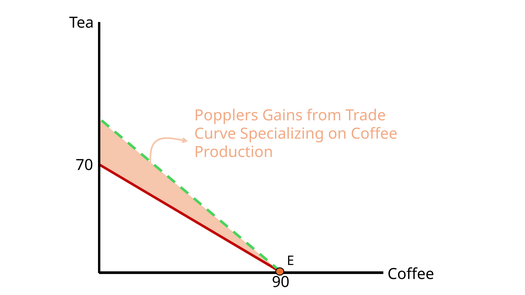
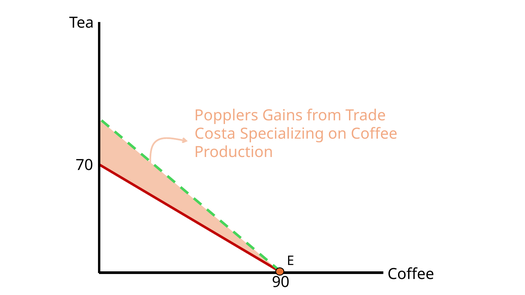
Curve: Curve -> Costa (215, 134)
